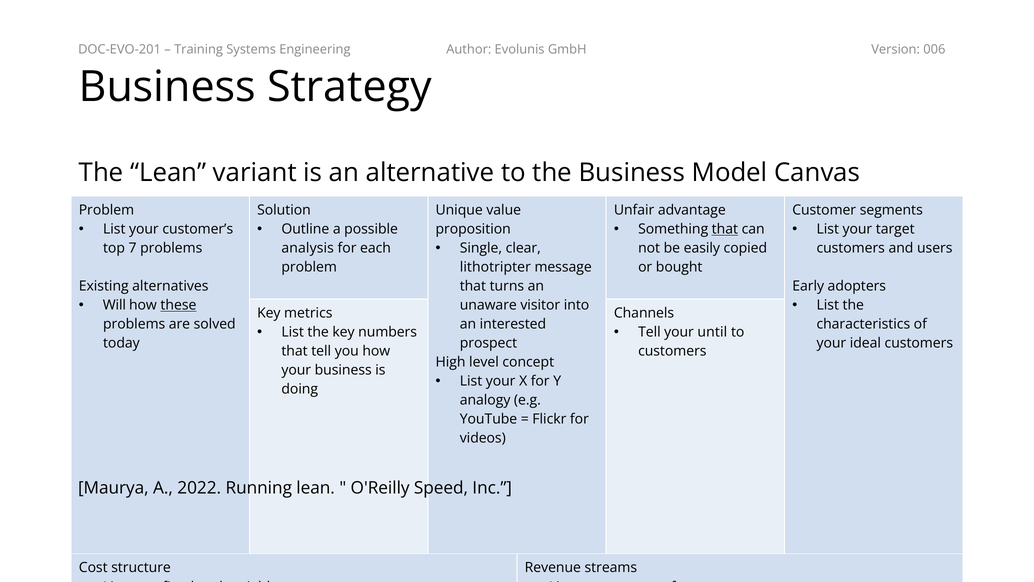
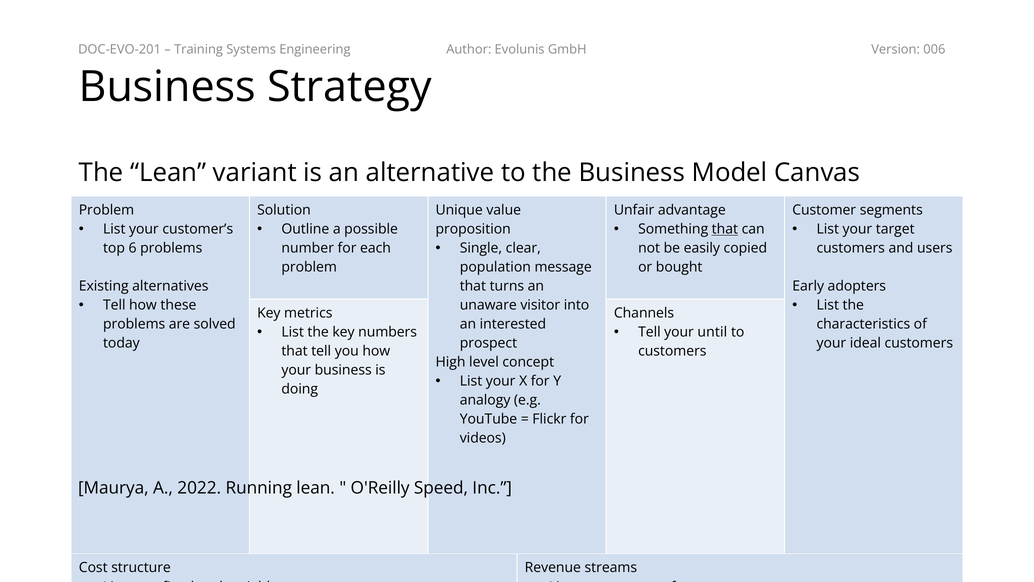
top 7: 7 -> 6 (133, 248)
analysis: analysis -> number (308, 248)
lithotripter: lithotripter -> population (495, 267)
Will: Will -> Tell (114, 305)
these underline: present -> none (178, 305)
